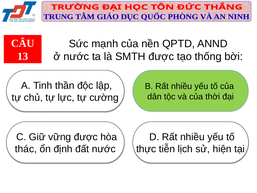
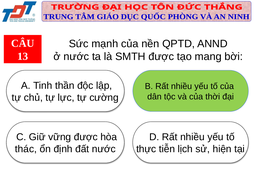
thống: thống -> mang (208, 57)
